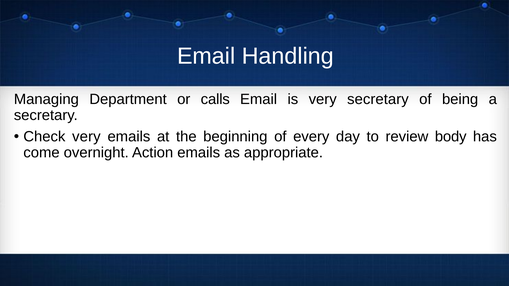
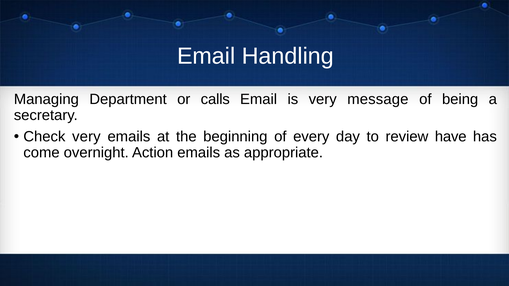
very secretary: secretary -> message (378, 100)
body: body -> have (451, 137)
